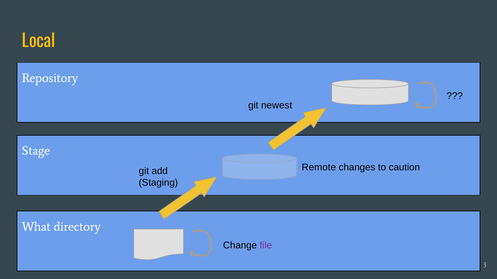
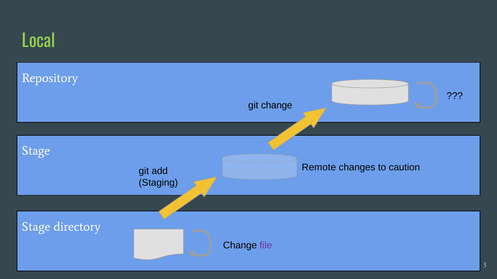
Local colour: yellow -> light green (39, 41)
git newest: newest -> change (277, 105)
What: What -> Stage (36, 227)
